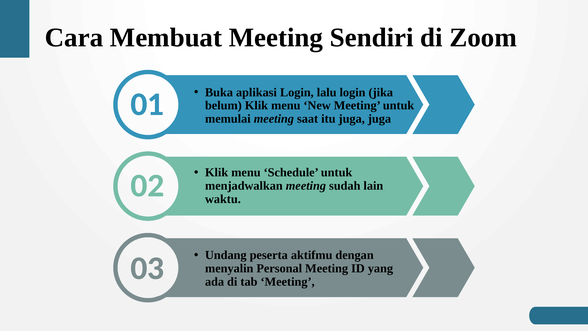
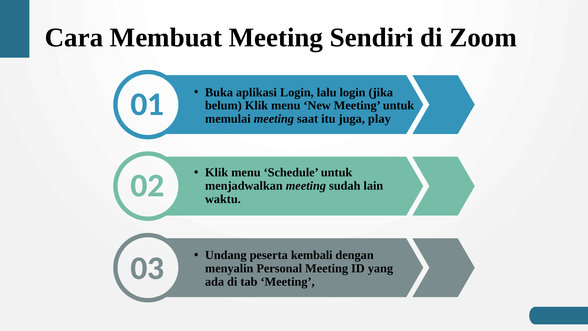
juga juga: juga -> play (379, 119)
aktifmu: aktifmu -> kembali (312, 255)
